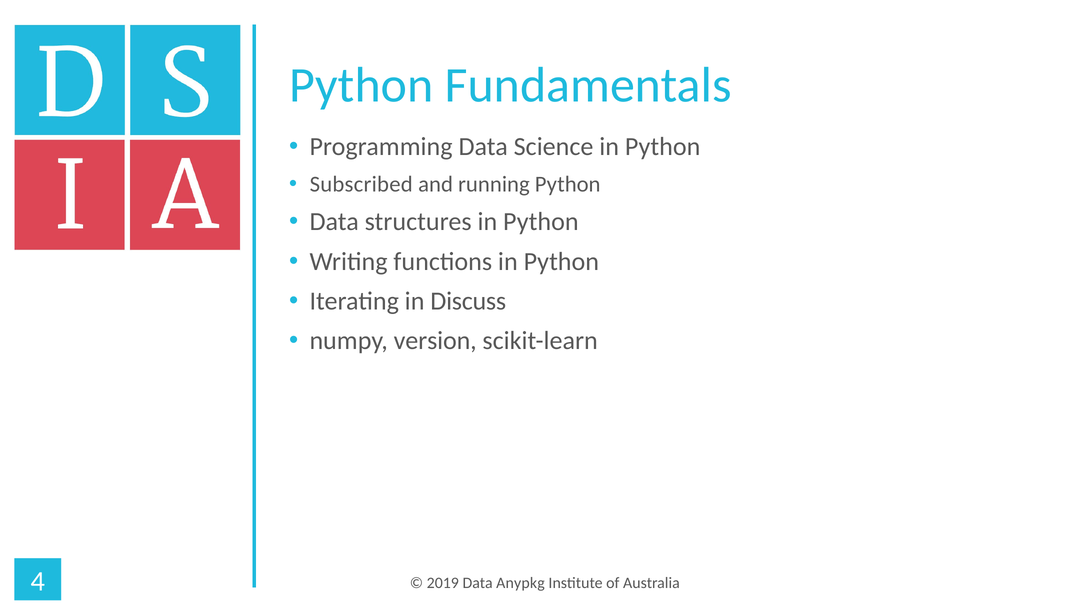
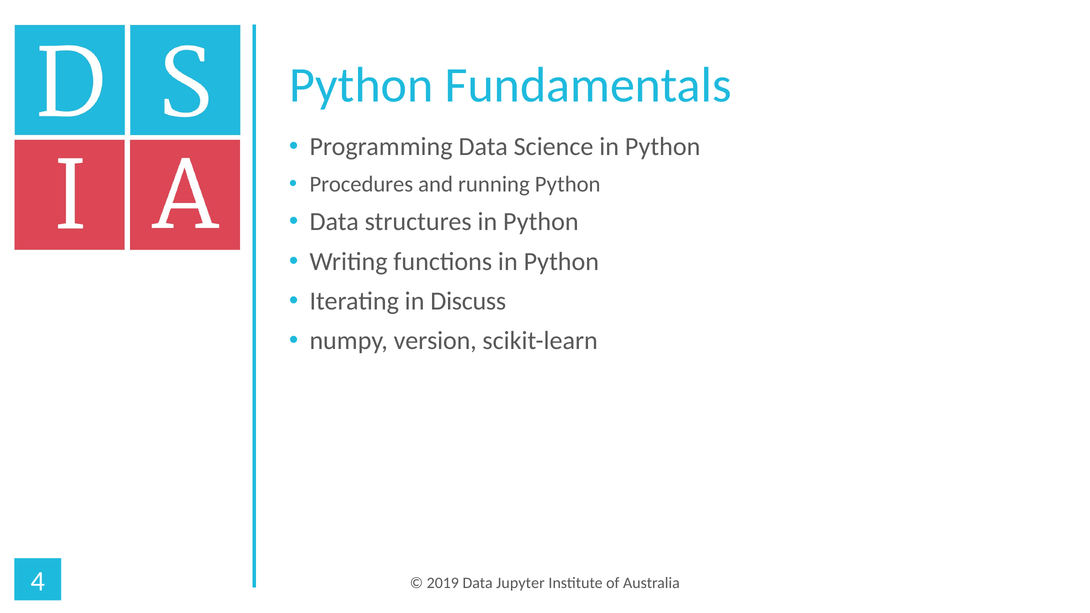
Subscribed: Subscribed -> Procedures (361, 184)
Anypkg: Anypkg -> Jupyter (520, 583)
